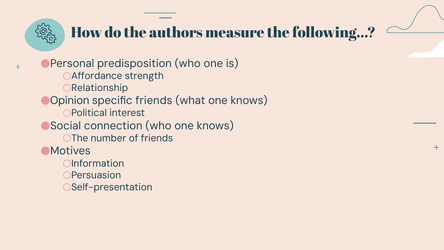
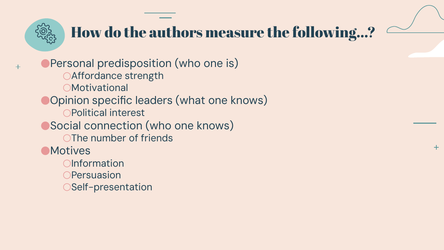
Relationship: Relationship -> Motivational (100, 88)
specific friends: friends -> leaders (154, 100)
